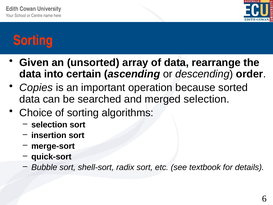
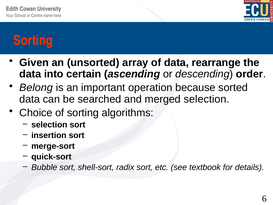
Copies: Copies -> Belong (36, 88)
